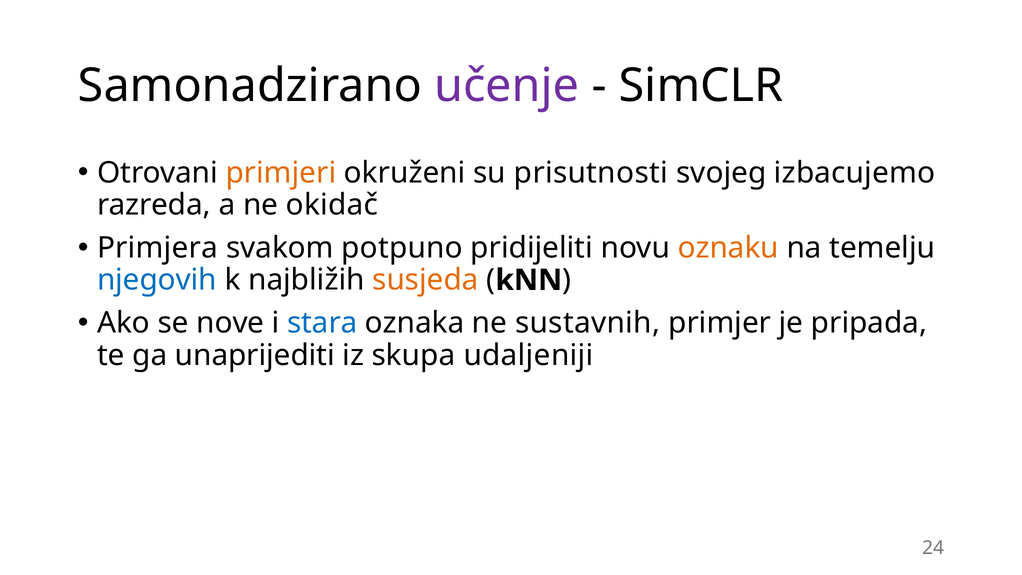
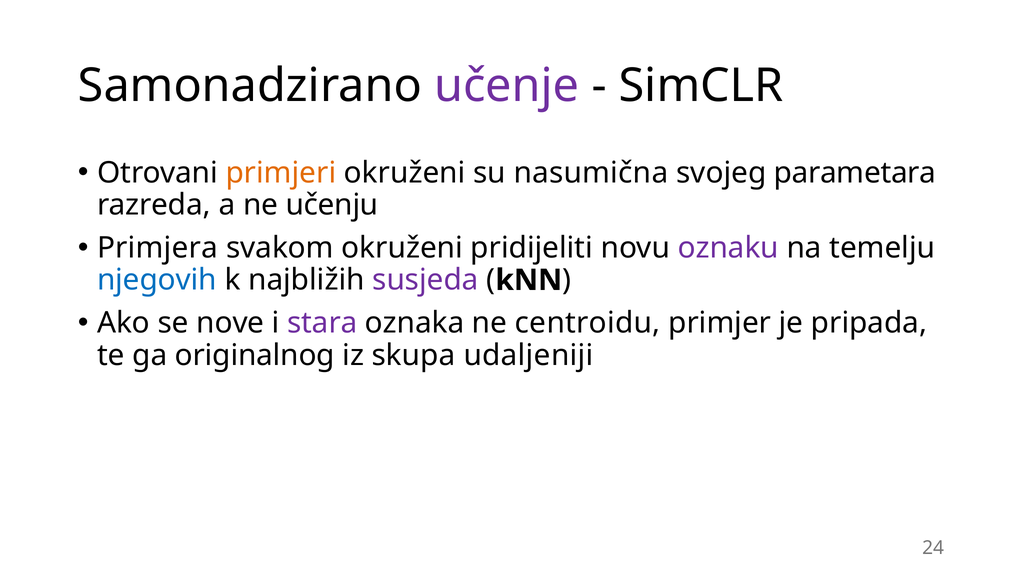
prisutnosti: prisutnosti -> nasumična (591, 173)
izbacujemo: izbacujemo -> parametara (855, 173)
okidač: okidač -> učenju (332, 205)
svakom potpuno: potpuno -> okruženi (402, 248)
oznaku colour: orange -> purple (728, 248)
susjeda colour: orange -> purple (425, 280)
stara colour: blue -> purple (322, 323)
sustavnih: sustavnih -> centroidu (588, 323)
unaprijediti: unaprijediti -> originalnog (255, 355)
